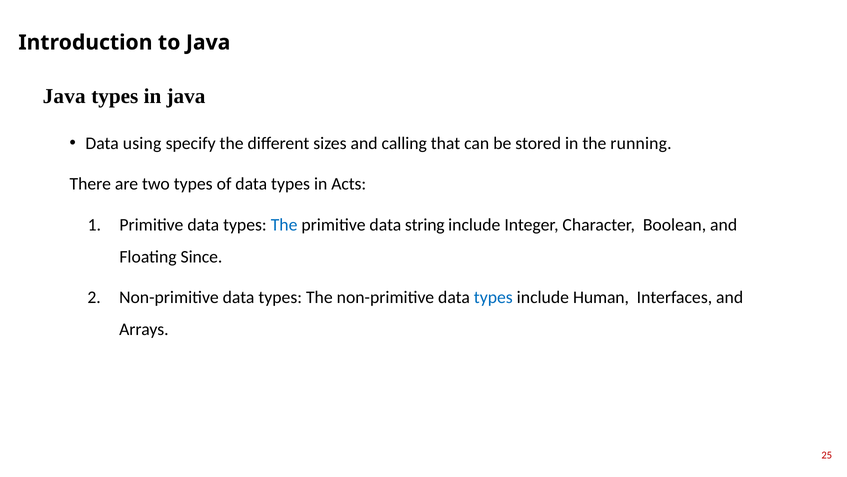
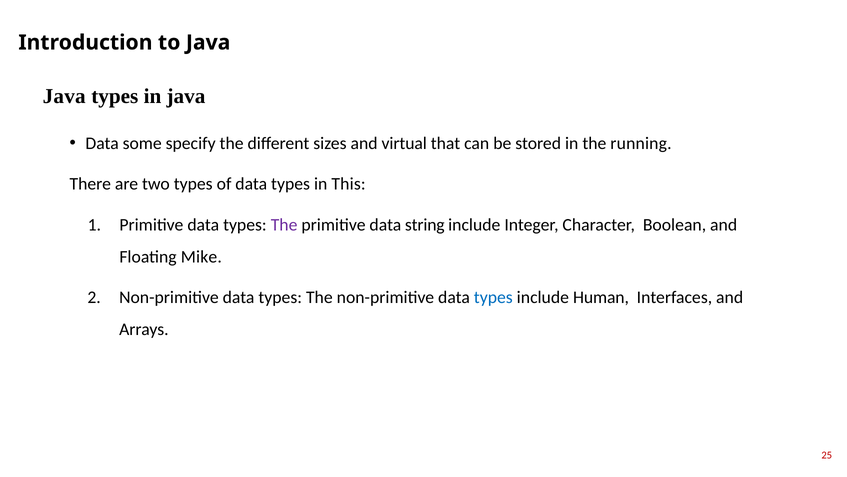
using: using -> some (142, 143)
calling: calling -> virtual (404, 143)
Acts: Acts -> This (349, 184)
The colour: blue -> purple (284, 225)
Since: Since -> Mike (201, 256)
